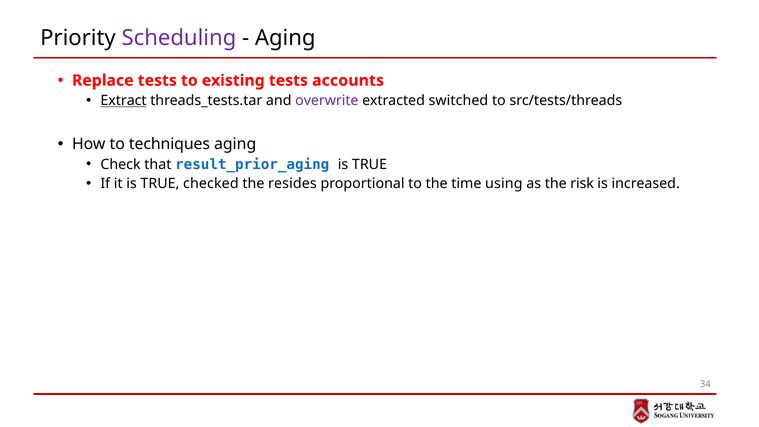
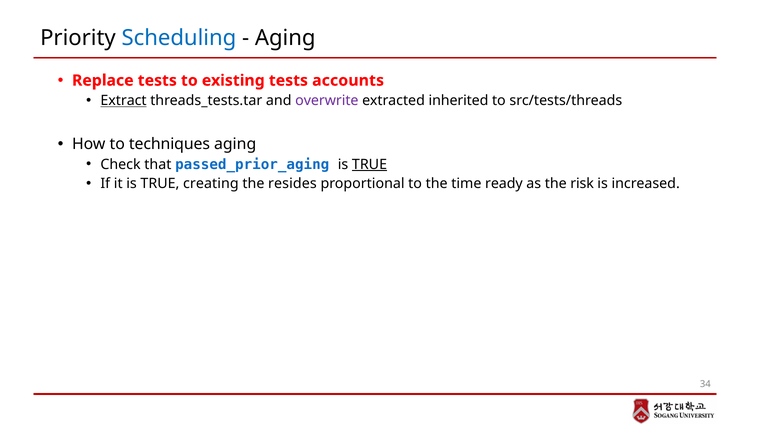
Scheduling colour: purple -> blue (179, 38)
switched: switched -> inherited (458, 101)
result_prior_aging: result_prior_aging -> passed_prior_aging (252, 164)
TRUE underline: none -> present (370, 164)
checked: checked -> creating (211, 184)
using: using -> ready (504, 184)
